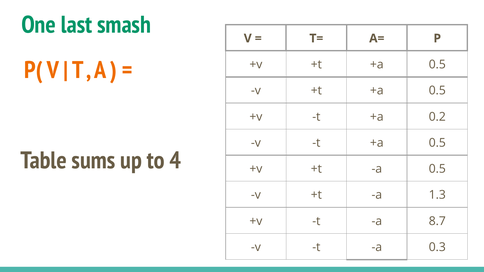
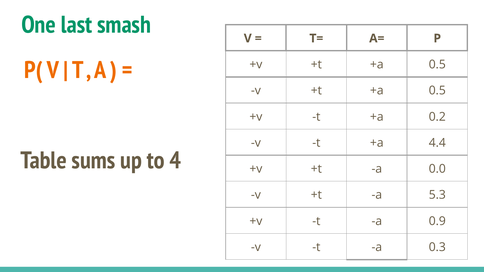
t +a 0.5: 0.5 -> 4.4 (437, 143)
a 0.5: 0.5 -> 0.0 (437, 169)
1.3: 1.3 -> 5.3 (437, 195)
8.7: 8.7 -> 0.9 (437, 221)
